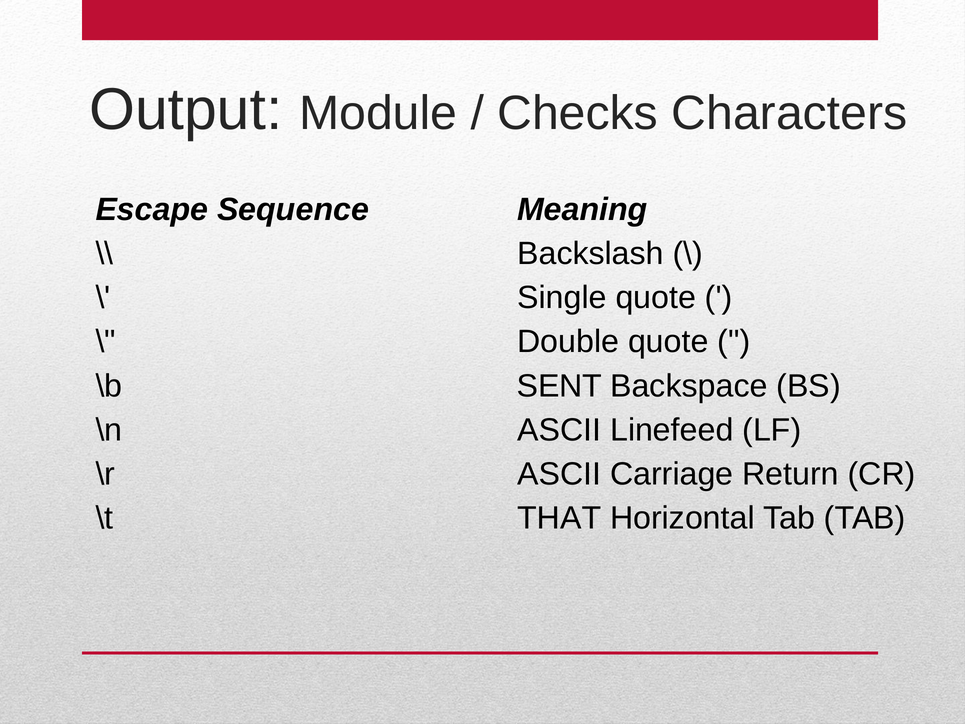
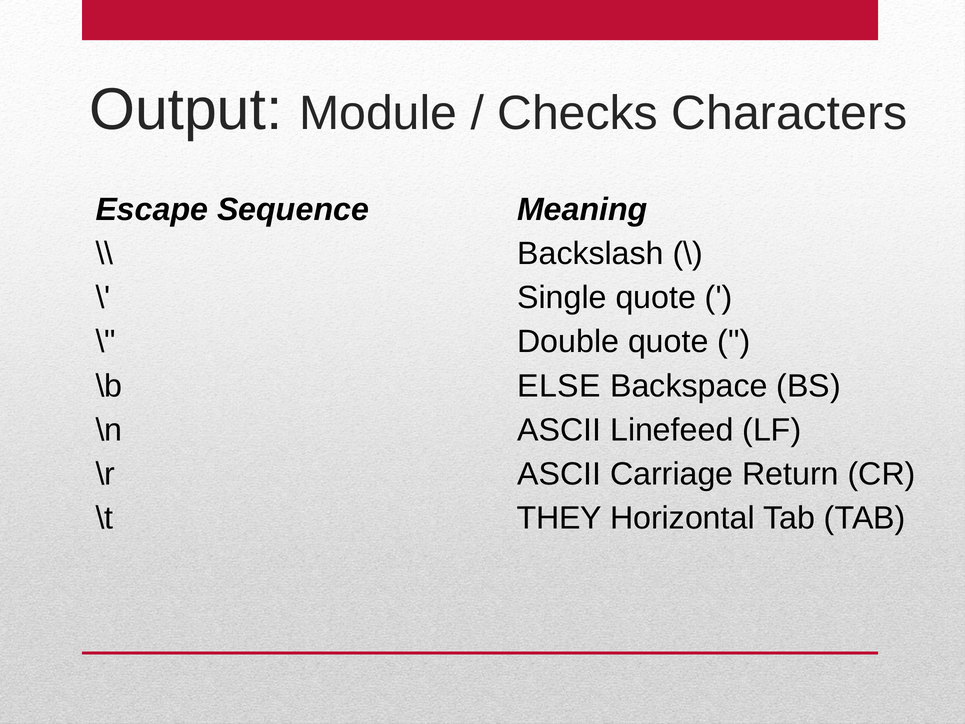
SENT: SENT -> ELSE (559, 386)
THAT: THAT -> THEY (559, 518)
